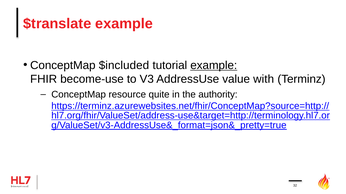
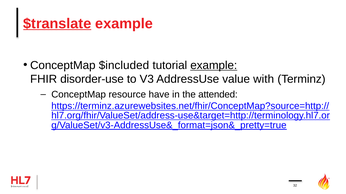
$translate underline: none -> present (57, 24)
become-use: become-use -> disorder-use (92, 79)
quite: quite -> have (159, 95)
authority: authority -> attended (218, 95)
